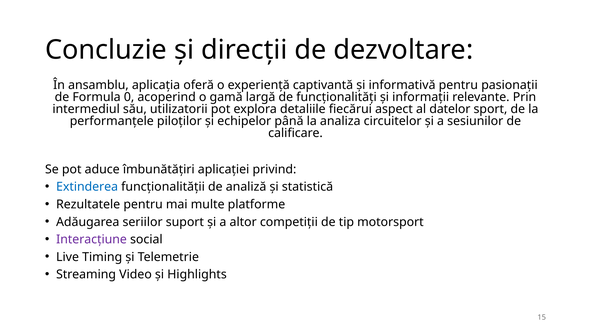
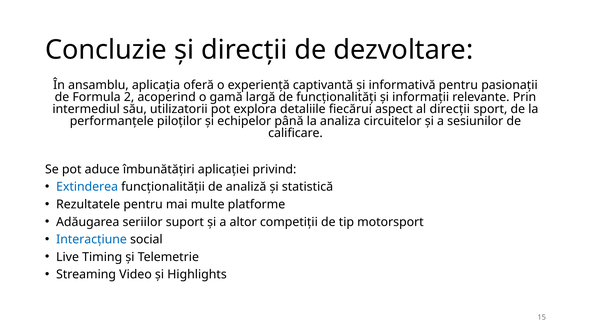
0: 0 -> 2 (129, 97)
al datelor: datelor -> direcții (450, 109)
Interacțiune colour: purple -> blue (92, 239)
